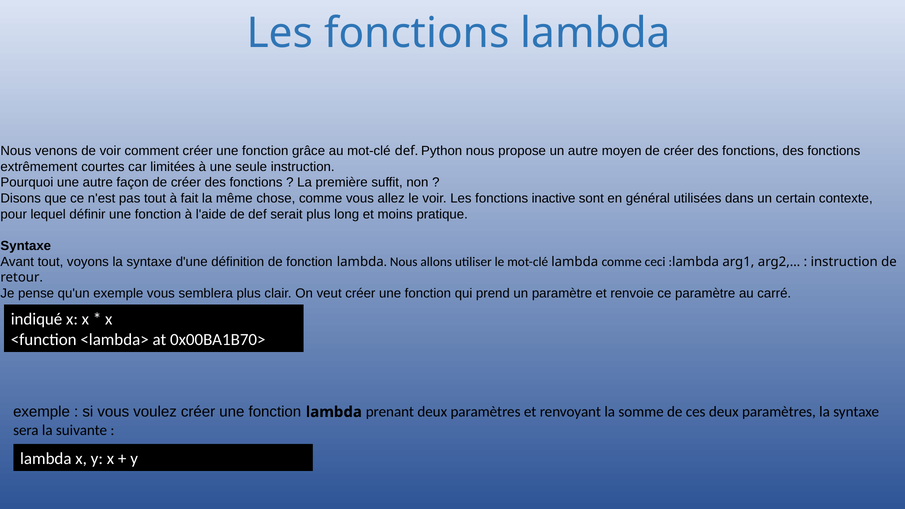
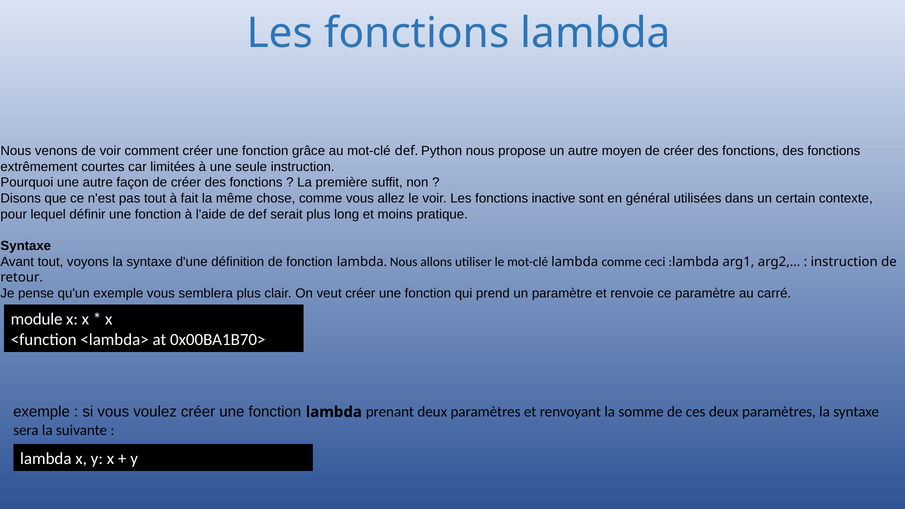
indiqué: indiqué -> module (37, 319)
